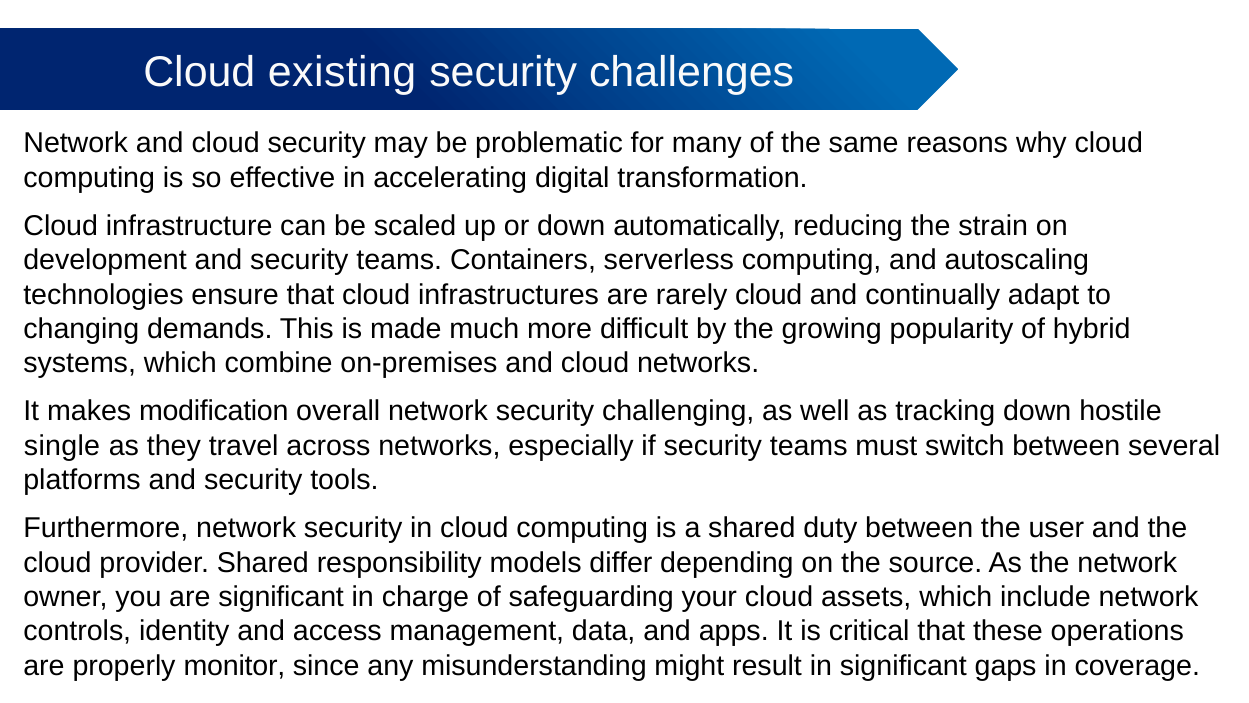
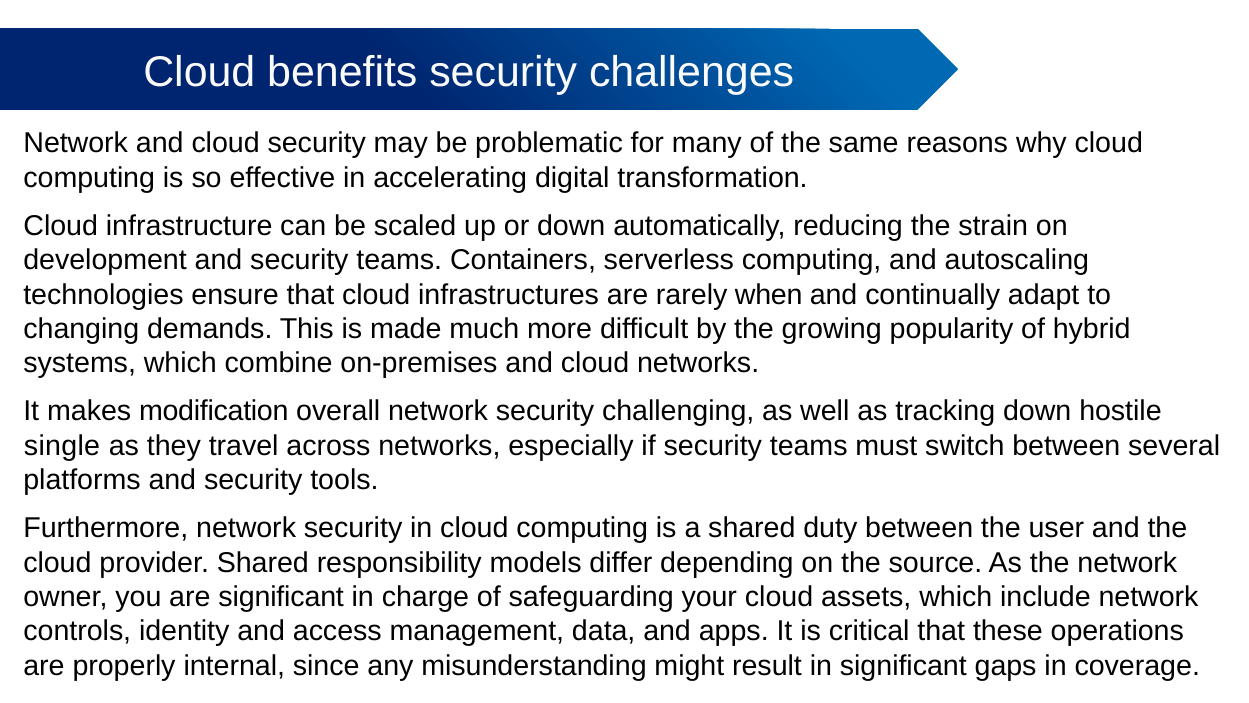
existing: existing -> benefits (342, 72)
rarely cloud: cloud -> when (769, 294)
monitor: monitor -> internal (234, 665)
